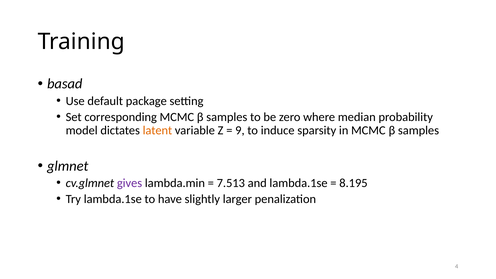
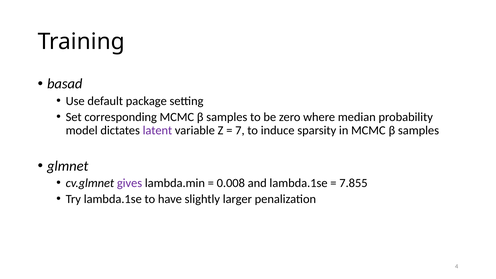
latent colour: orange -> purple (157, 130)
9: 9 -> 7 (240, 130)
7.513: 7.513 -> 0.008 (231, 183)
8.195: 8.195 -> 7.855 (353, 183)
